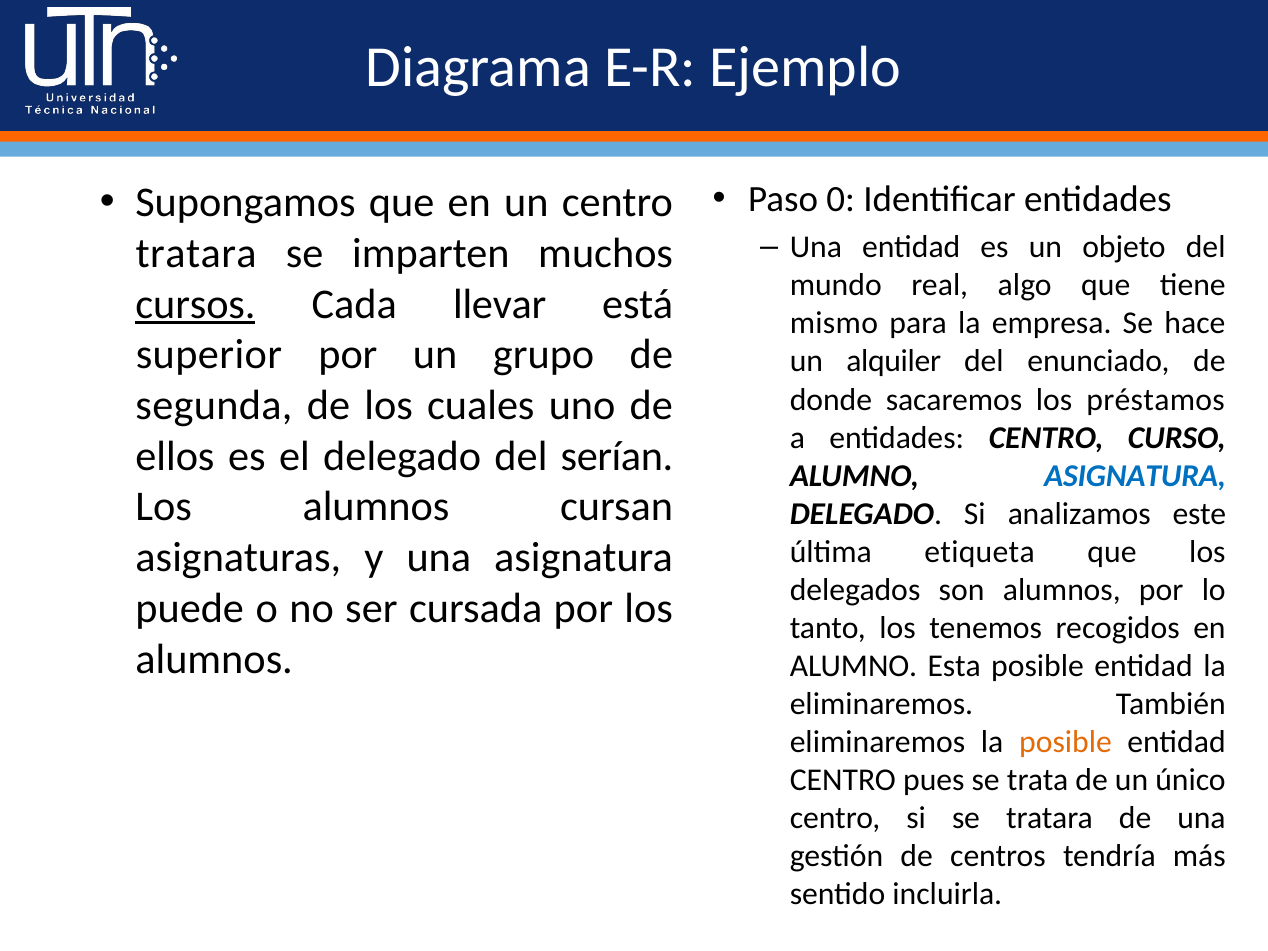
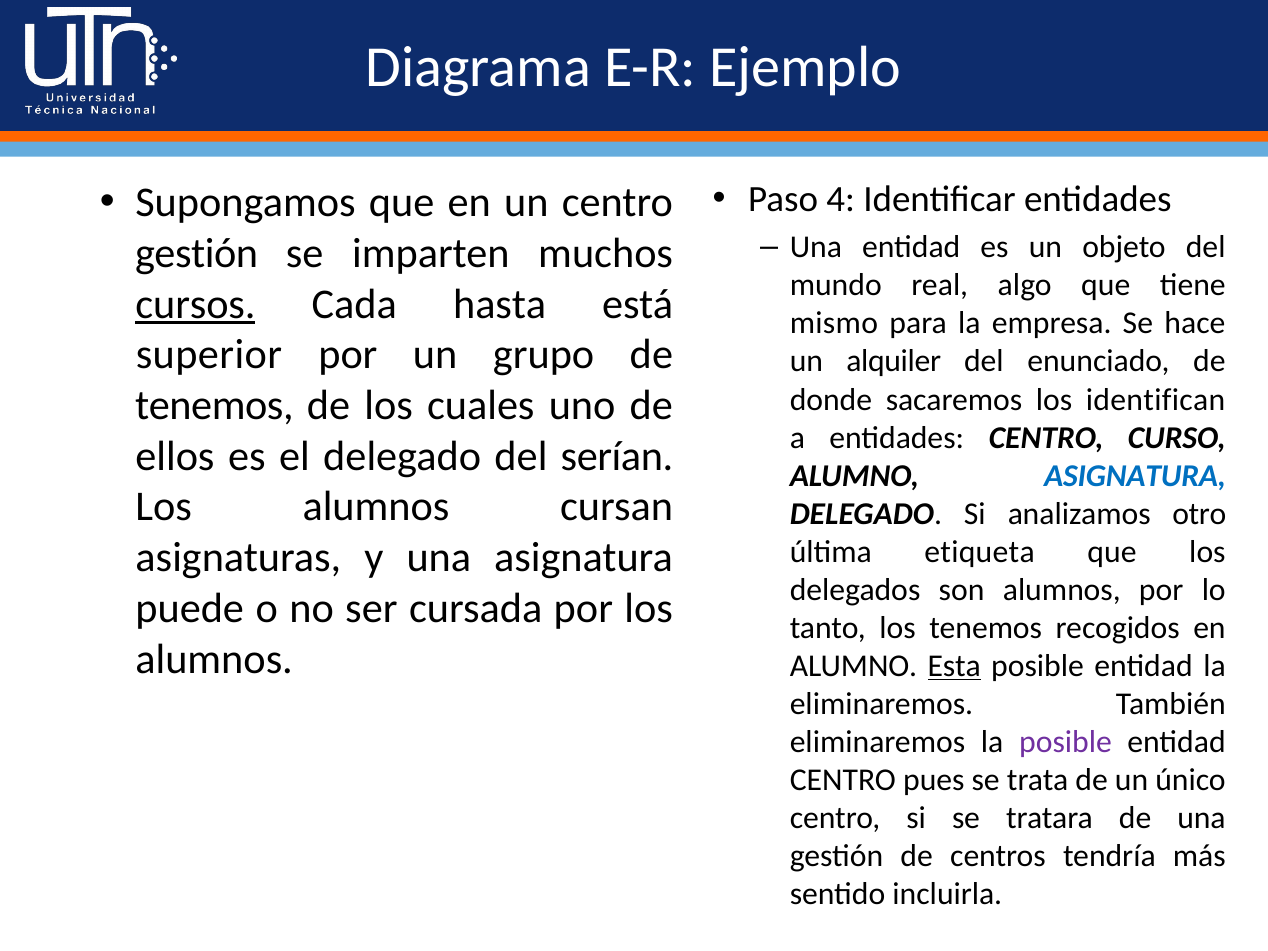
0: 0 -> 4 (841, 199)
tratara: tratara -> gestión (197, 253)
llevar: llevar -> hasta (500, 304)
préstamos: préstamos -> identifican (1156, 400)
segunda: segunda -> tenemos (214, 406)
este: este -> otro (1199, 514)
Esta underline: none -> present (954, 666)
posible colour: orange -> purple (1065, 742)
